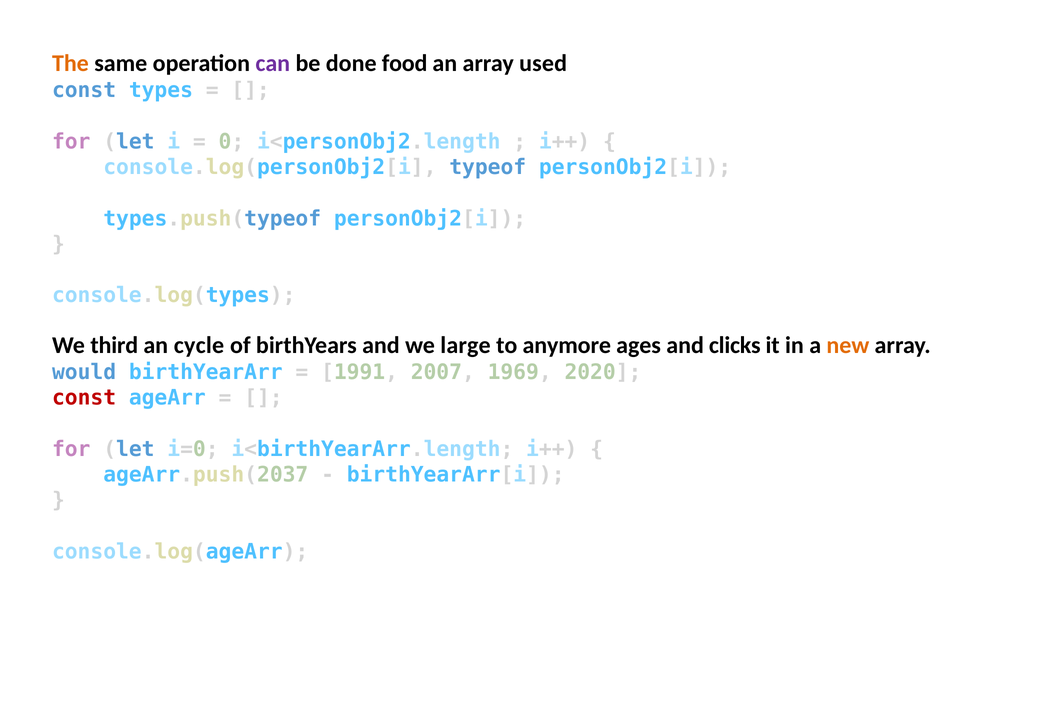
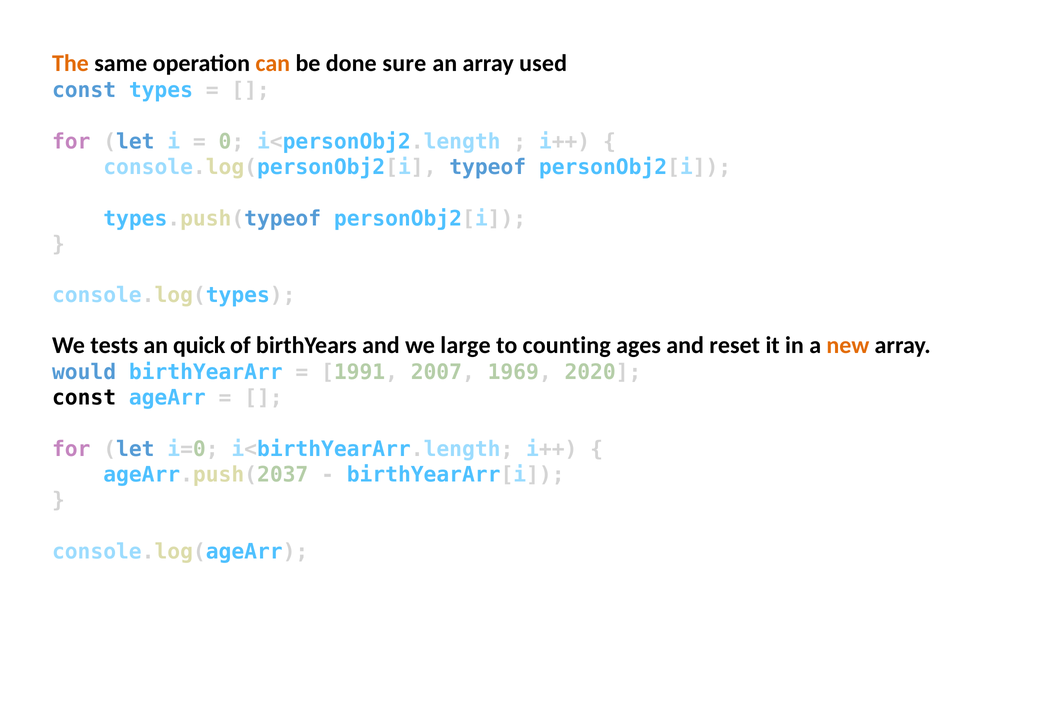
can colour: purple -> orange (273, 63)
food: food -> sure (404, 63)
third: third -> tests (114, 345)
cycle: cycle -> quick (199, 345)
anymore: anymore -> counting (567, 345)
clicks: clicks -> reset (735, 345)
const colour: red -> black (84, 398)
